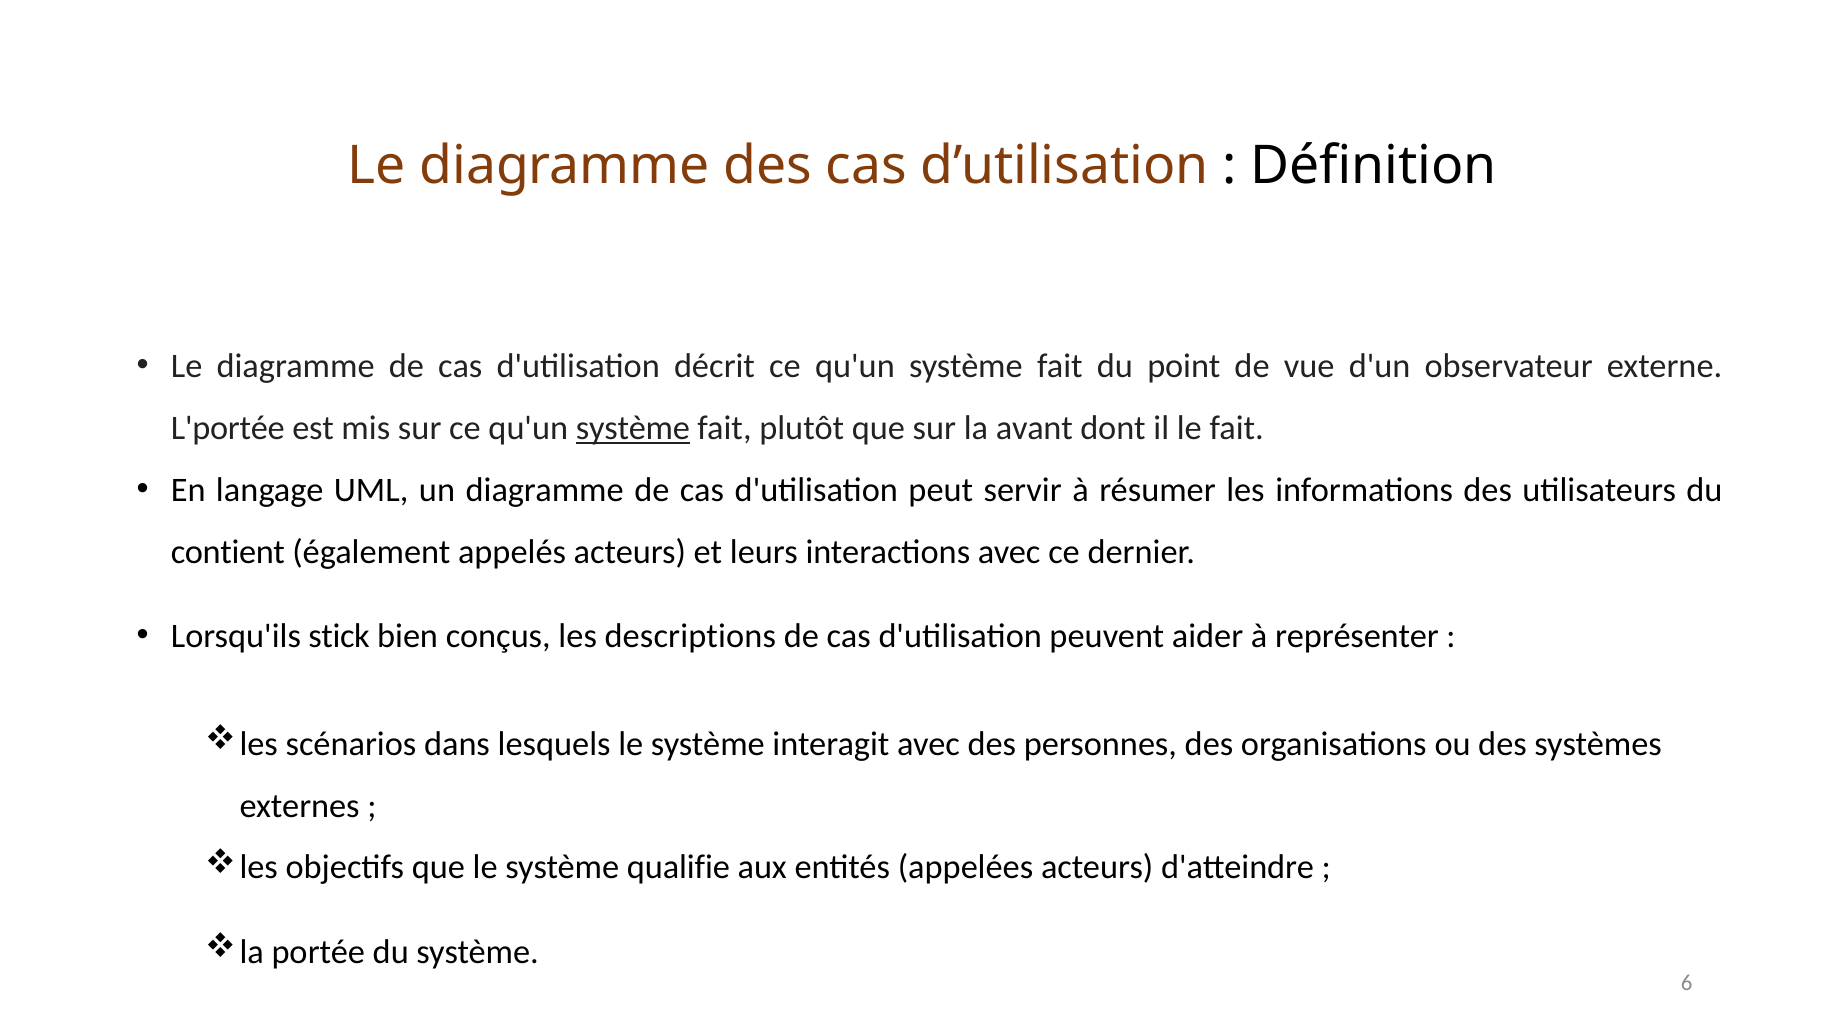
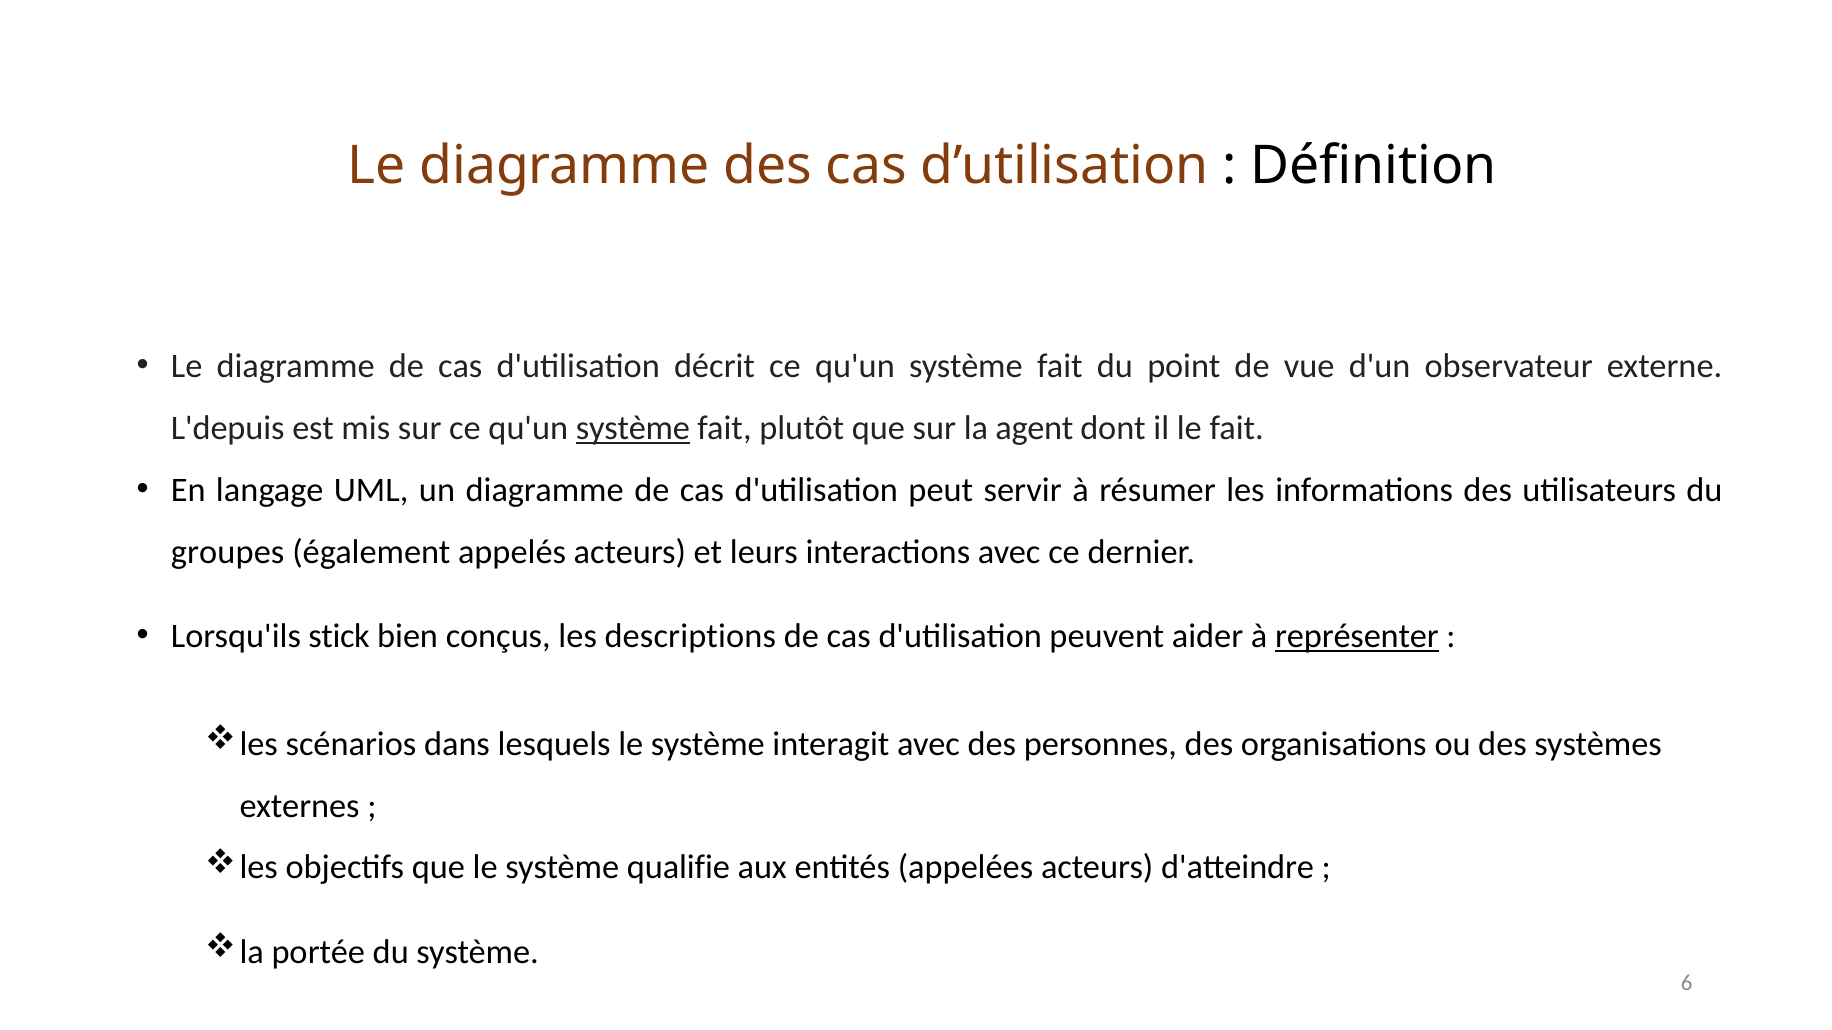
L'portée: L'portée -> L'depuis (228, 428)
avant: avant -> agent (1034, 428)
contient: contient -> groupes (228, 552)
représenter underline: none -> present (1357, 637)
